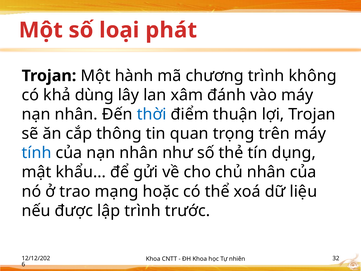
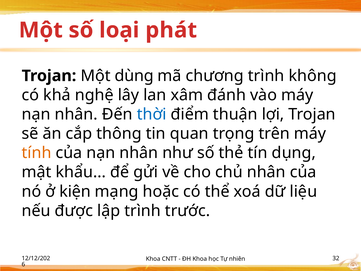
hành: hành -> dùng (134, 76)
dùng: dùng -> nghệ (94, 95)
tính colour: blue -> orange (37, 153)
trao: trao -> kiện (75, 191)
